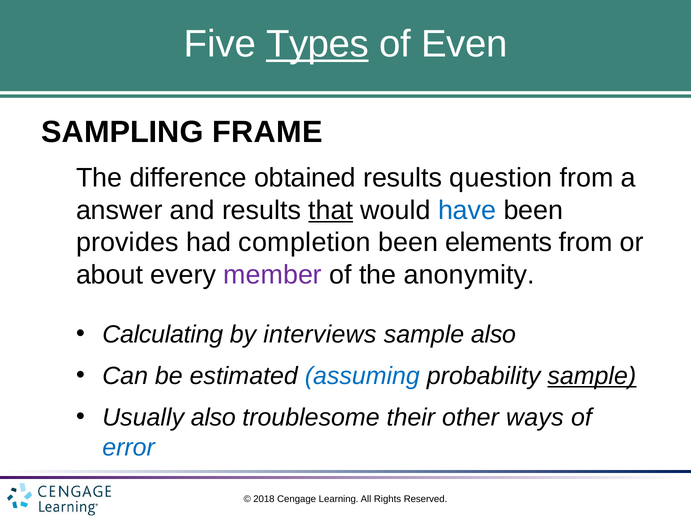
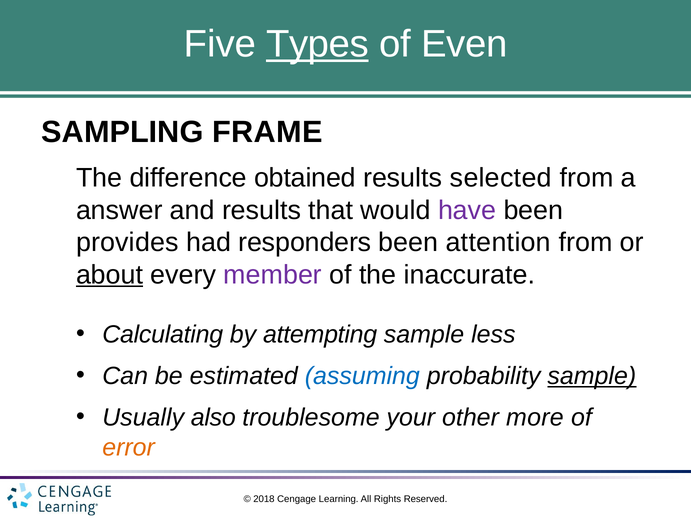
question: question -> selected (501, 178)
that underline: present -> none (331, 210)
have colour: blue -> purple (467, 210)
completion: completion -> responders (305, 243)
elements: elements -> attention (498, 243)
about underline: none -> present (110, 275)
anonymity: anonymity -> inaccurate (469, 275)
interviews: interviews -> attempting (320, 335)
sample also: also -> less (493, 335)
their: their -> your (411, 418)
ways: ways -> more (535, 418)
error colour: blue -> orange (129, 448)
